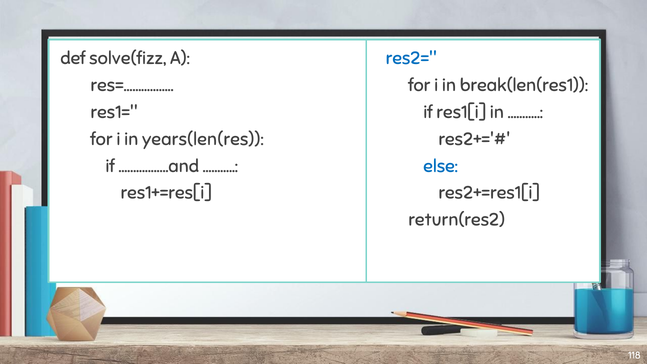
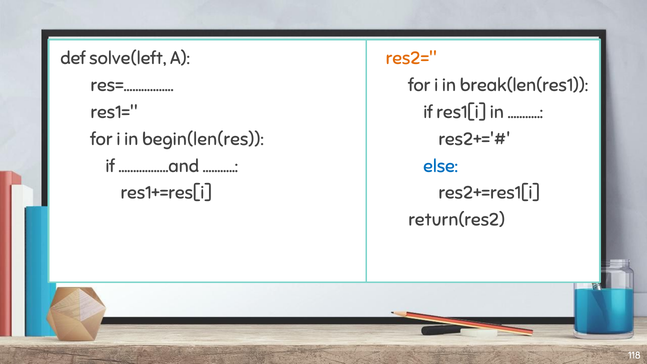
solve(fizz: solve(fizz -> solve(left (128, 58)
res2= colour: blue -> orange (411, 58)
years(len(res: years(len(res -> begin(len(res (203, 139)
